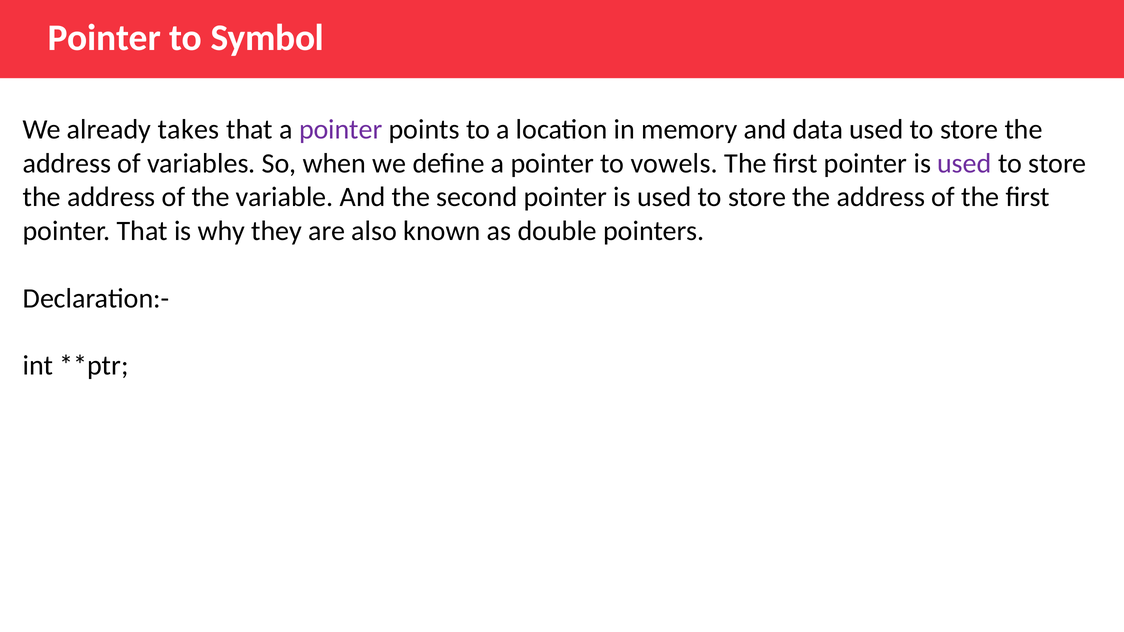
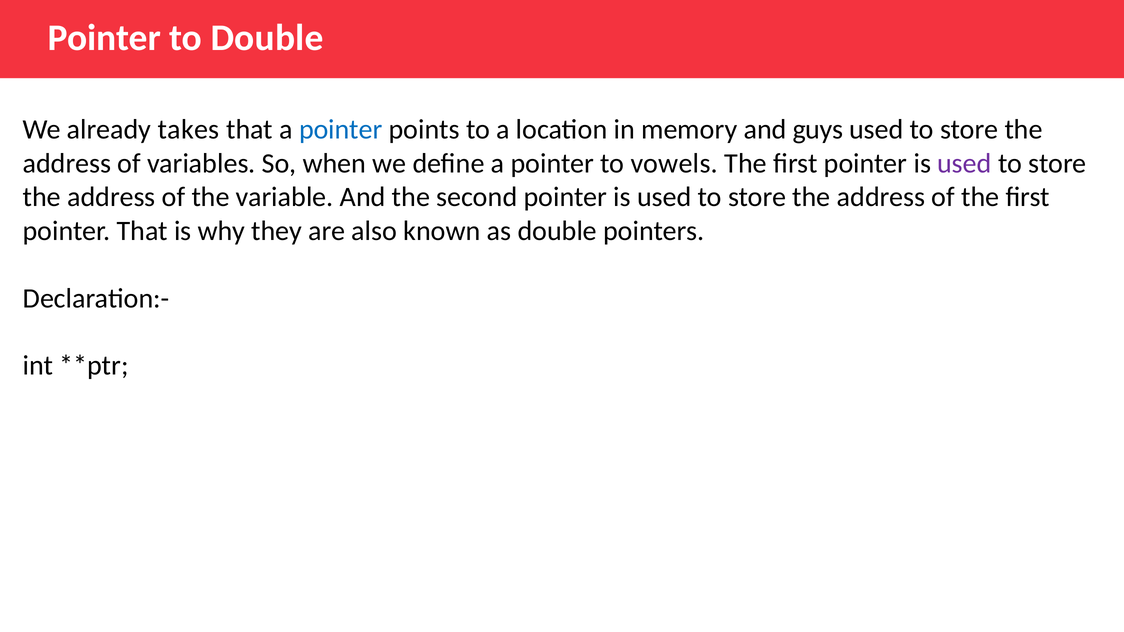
to Symbol: Symbol -> Double (267, 38)
pointer colour: purple -> blue (341, 130)
data: data -> guys (818, 130)
